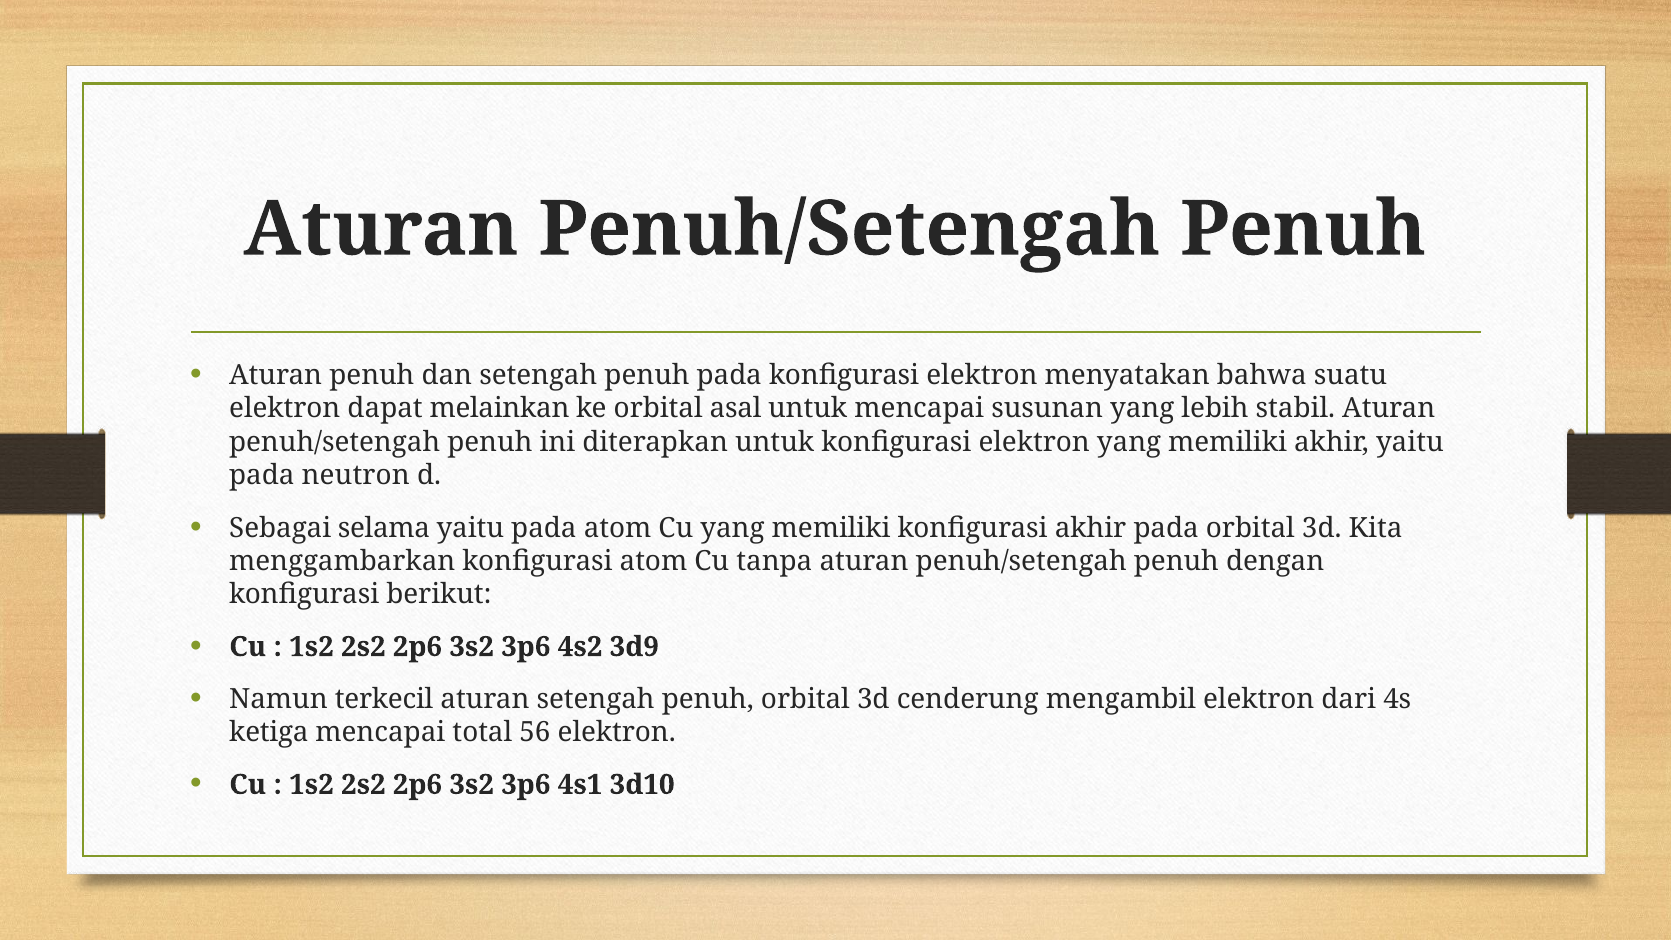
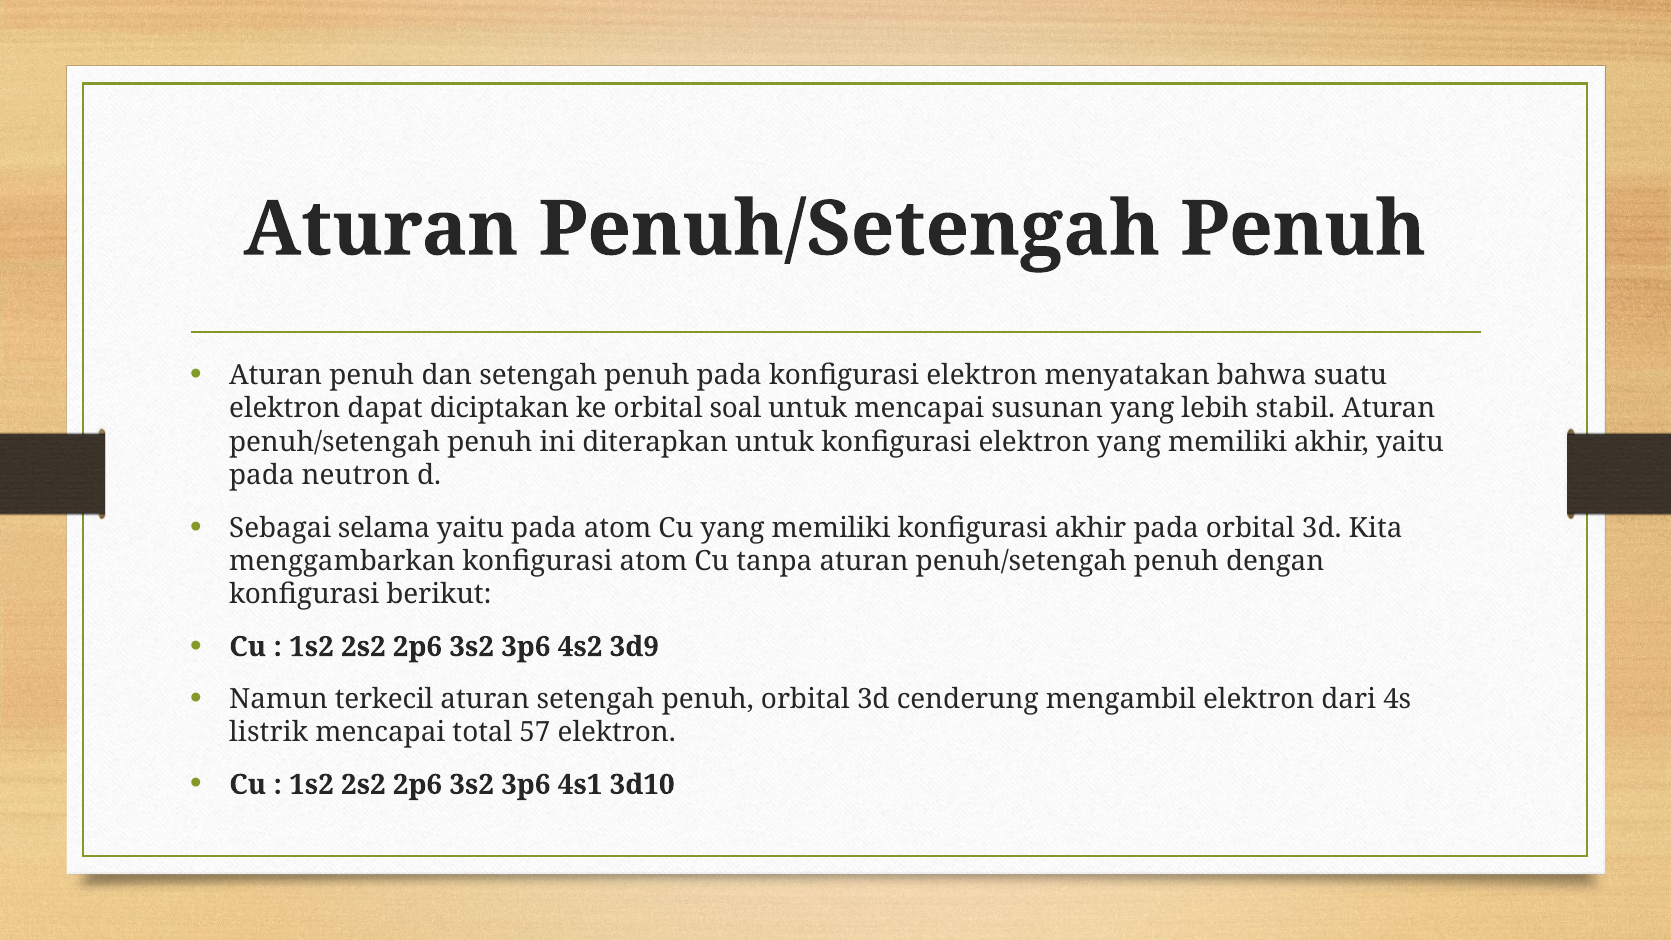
melainkan: melainkan -> diciptakan (499, 409)
asal: asal -> soal (736, 409)
ketiga: ketiga -> listrik (269, 732)
56: 56 -> 57 (535, 732)
